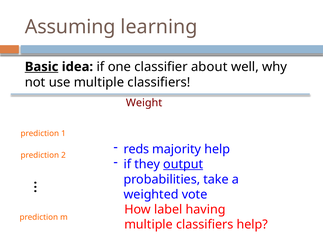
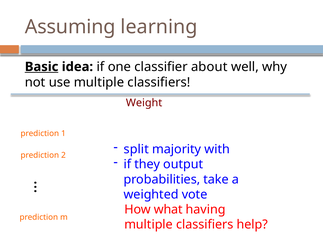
reds: reds -> split (136, 149)
majority help: help -> with (217, 149)
output underline: present -> none (183, 164)
label: label -> what (168, 210)
